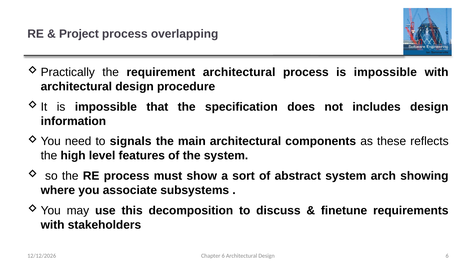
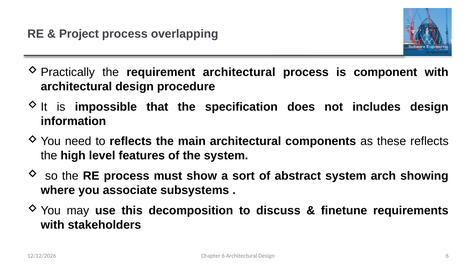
process is impossible: impossible -> component (385, 72)
to signals: signals -> reflects (131, 141)
